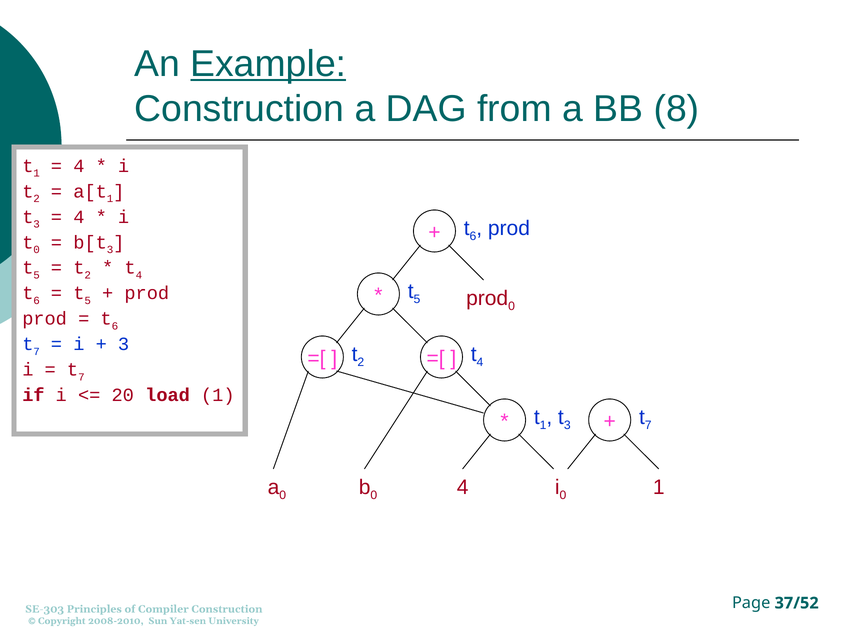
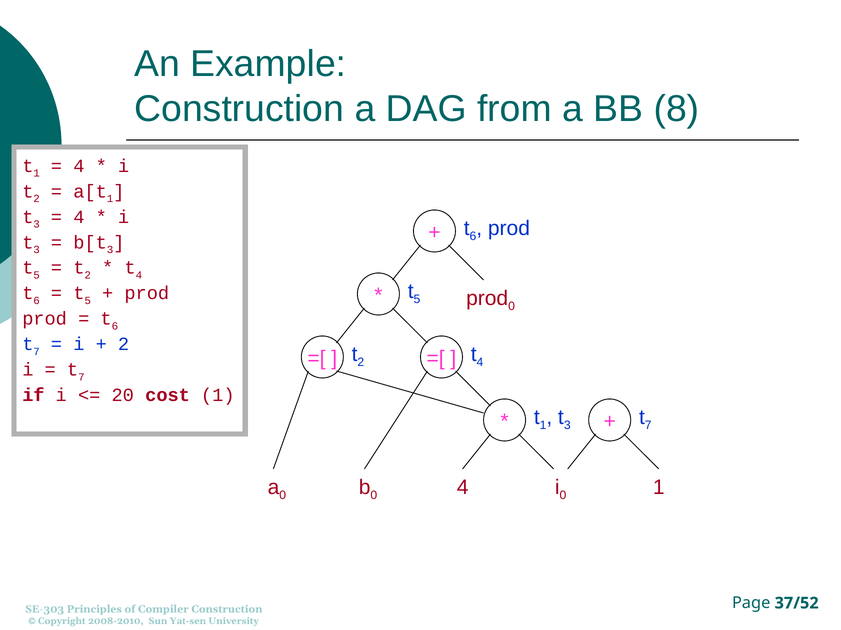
Example underline: present -> none (268, 64)
0: 0 -> 3 (37, 250)
3: 3 -> 2 (124, 345)
load: load -> cost (168, 396)
